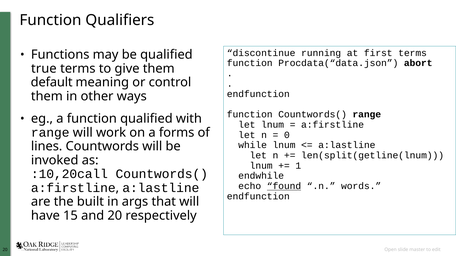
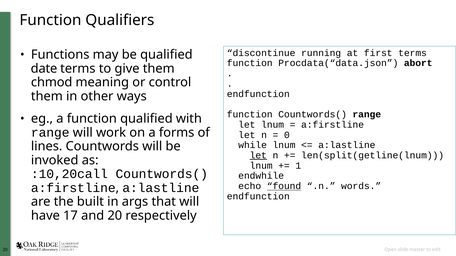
true: true -> date (44, 69)
default: default -> chmod (52, 83)
let underline: none -> present (258, 156)
15: 15 -> 17 (70, 216)
